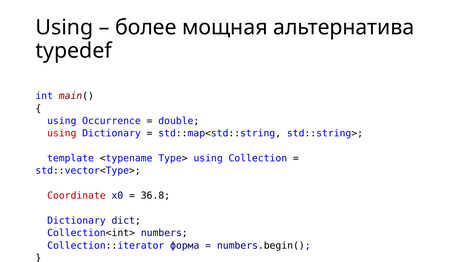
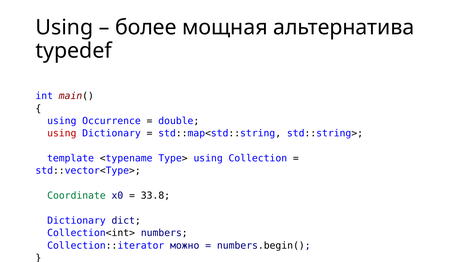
Coordinate colour: red -> green (76, 196)
36.8: 36.8 -> 33.8 (155, 196)
форма: форма -> можно (185, 246)
